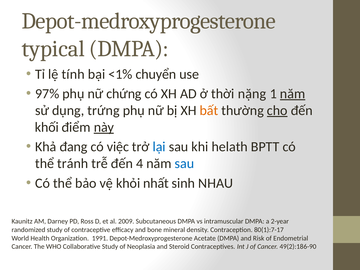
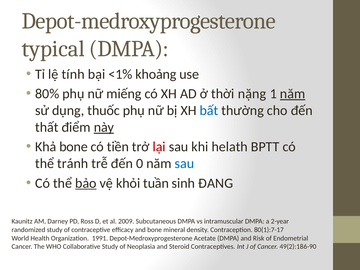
chuyển: chuyển -> khoảng (156, 74)
97%: 97% -> 80% (47, 94)
chứng: chứng -> miếng (124, 94)
trứng: trứng -> thuốc (104, 110)
bất colour: orange -> blue (209, 110)
cho underline: present -> none (277, 110)
khối: khối -> thất (47, 127)
Khả đang: đang -> bone (74, 147)
việc: việc -> tiền (118, 147)
lại colour: blue -> red (159, 147)
4: 4 -> 0 (140, 164)
bảo underline: none -> present (86, 183)
nhất: nhất -> tuần (156, 183)
NHAU: NHAU -> ĐANG (216, 183)
